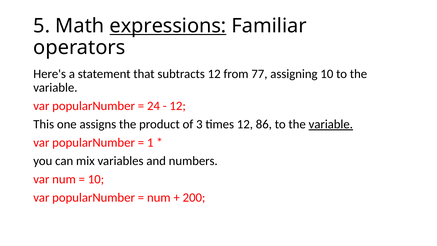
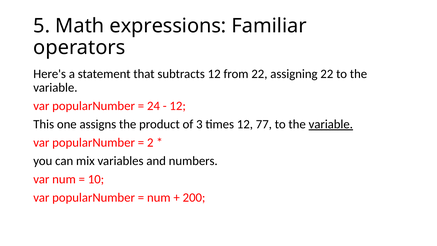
expressions underline: present -> none (168, 26)
from 77: 77 -> 22 (259, 74)
assigning 10: 10 -> 22 (327, 74)
86: 86 -> 77 (264, 124)
1: 1 -> 2 (150, 143)
